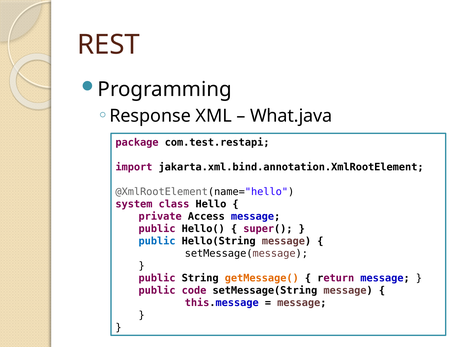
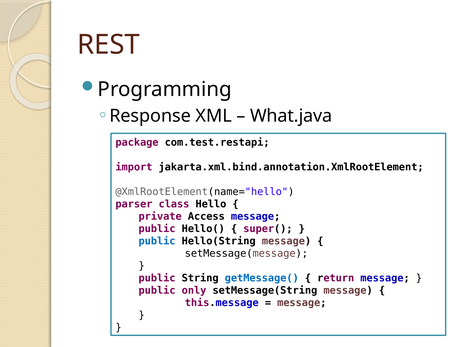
system: system -> parser (134, 204)
getMessage( colour: orange -> blue (262, 278)
code: code -> only (194, 290)
